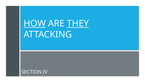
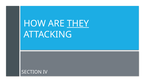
HOW underline: present -> none (35, 23)
